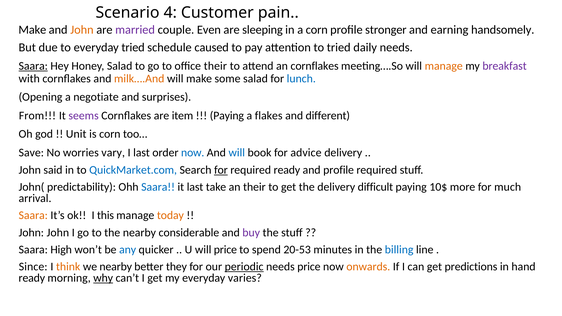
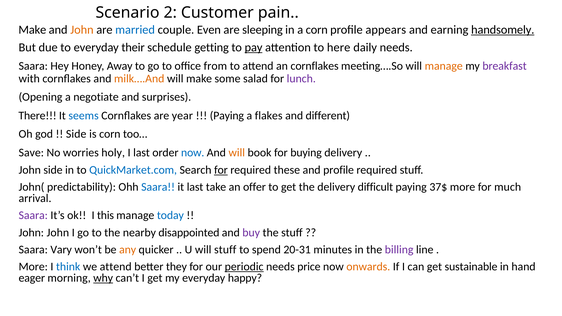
4: 4 -> 2 (170, 13)
married colour: purple -> blue (135, 30)
stronger: stronger -> appears (386, 30)
handsomely underline: none -> present (503, 30)
everyday tried: tried -> their (133, 47)
caused: caused -> getting (212, 47)
pay underline: none -> present (254, 47)
to tried: tried -> here (339, 47)
Saara underline: present -> none (33, 66)
Honey Salad: Salad -> Away (120, 66)
office their: their -> from (215, 66)
lunch colour: blue -> purple (301, 79)
From: From -> There (38, 116)
seems colour: purple -> blue (84, 116)
item: item -> year (182, 116)
Unit: Unit -> Side (76, 134)
vary: vary -> holy (113, 153)
will colour: blue -> orange (237, 153)
advice: advice -> buying (306, 153)
John said: said -> side (53, 170)
required ready: ready -> these (287, 170)
an their: their -> offer (254, 187)
10$: 10$ -> 37$ (438, 187)
Saara colour: orange -> purple (33, 216)
today colour: orange -> blue (170, 216)
considerable: considerable -> disappointed (189, 233)
High: High -> Vary (61, 250)
any colour: blue -> orange (128, 250)
will price: price -> stuff (225, 250)
20-53: 20-53 -> 20-31 (297, 250)
billing colour: blue -> purple (399, 250)
Since: Since -> More (33, 267)
think colour: orange -> blue (68, 267)
we nearby: nearby -> attend (116, 267)
predictions: predictions -> sustainable (471, 267)
ready: ready -> eager (32, 278)
varies: varies -> happy (245, 278)
